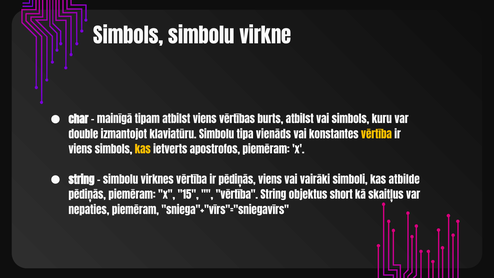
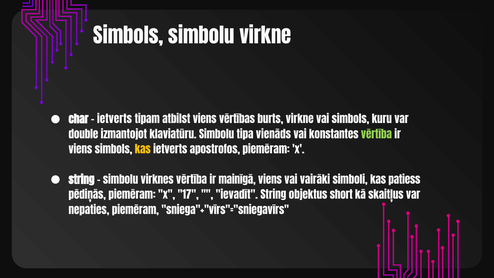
mainīgā: mainīgā -> ietverts (114, 120)
burts atbilst: atbilst -> virkne (300, 120)
vērtība colour: yellow -> light green (376, 135)
ir pēdiņās: pēdiņās -> mainīgā (237, 180)
atbilde: atbilde -> patiess (404, 180)
15: 15 -> 17 (188, 195)
vērtība: vērtība -> ievadīt (237, 195)
